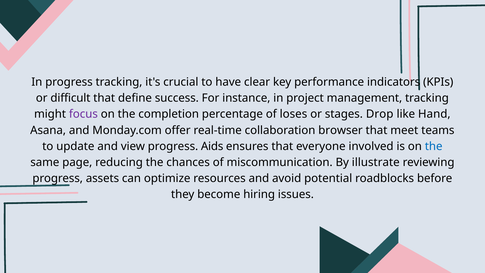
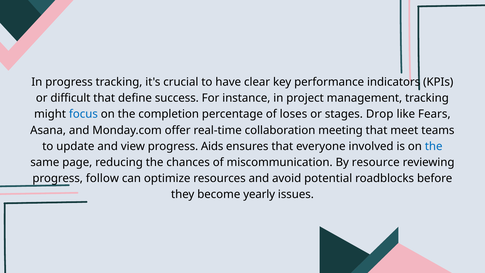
focus colour: purple -> blue (83, 114)
Hand: Hand -> Fears (434, 114)
browser: browser -> meeting (341, 130)
illustrate: illustrate -> resource (376, 162)
assets: assets -> follow (102, 178)
hiring: hiring -> yearly (259, 194)
